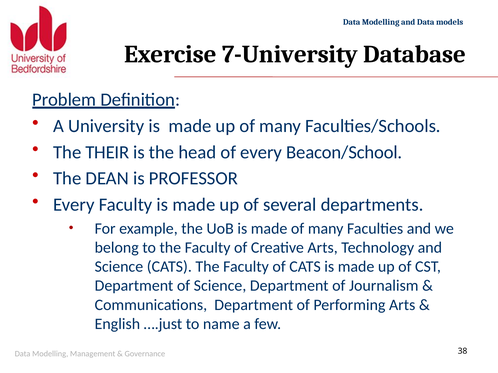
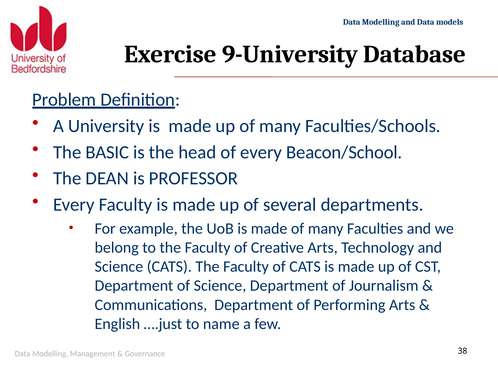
7-University: 7-University -> 9-University (290, 54)
THEIR: THEIR -> BASIC (107, 152)
